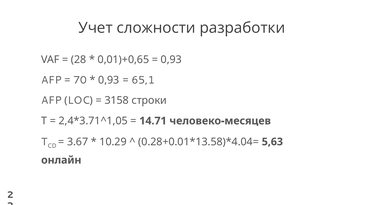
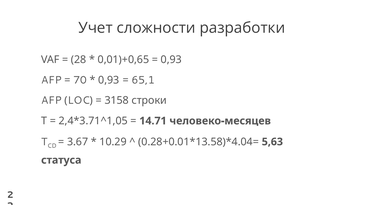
онлайн: онлайн -> статуса (61, 160)
